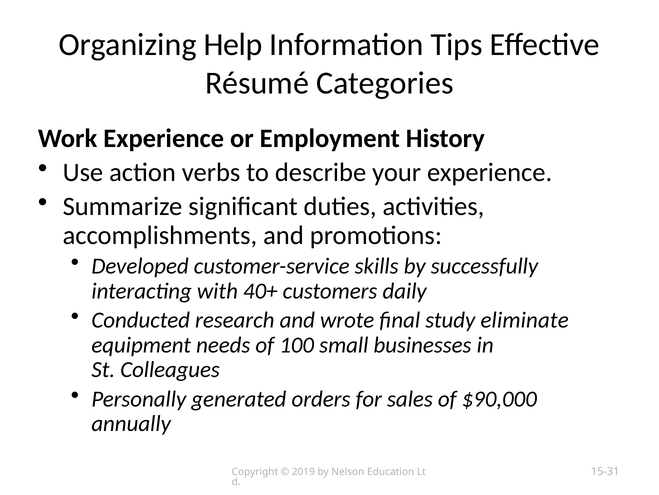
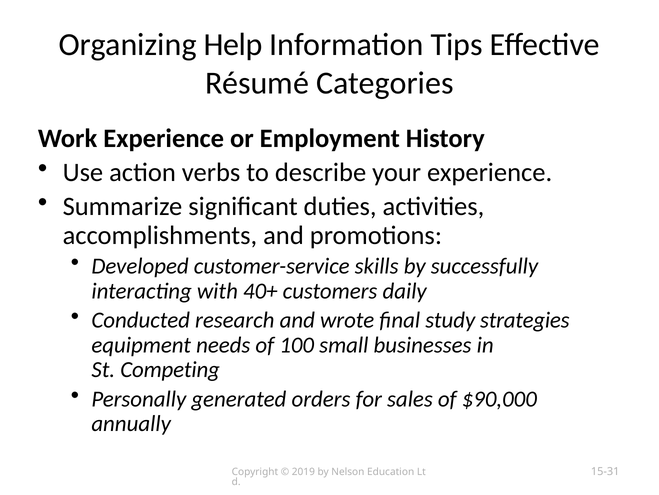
eliminate: eliminate -> strategies (525, 320)
Colleagues: Colleagues -> Competing (170, 369)
